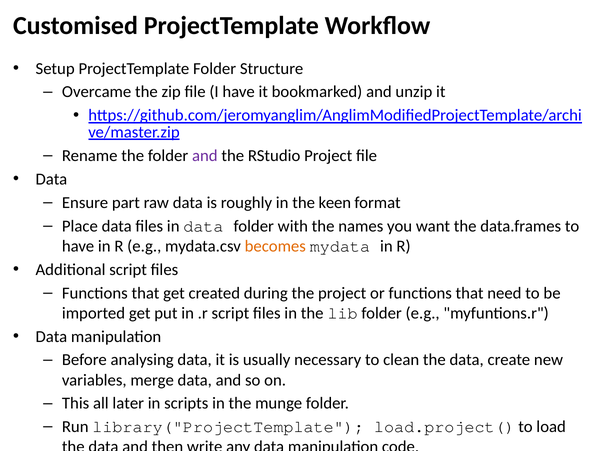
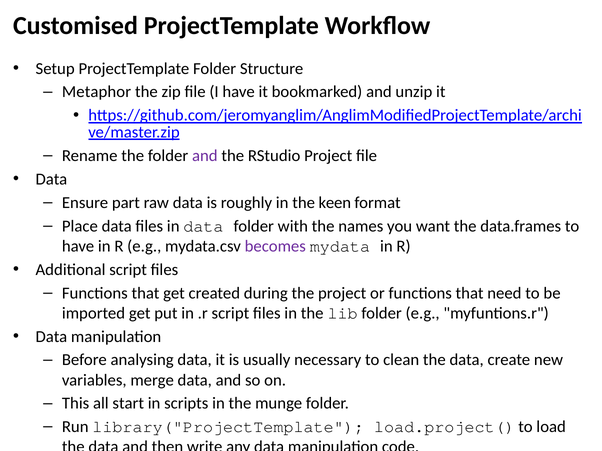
Overcame: Overcame -> Metaphor (97, 92)
becomes colour: orange -> purple (275, 246)
later: later -> start (128, 404)
